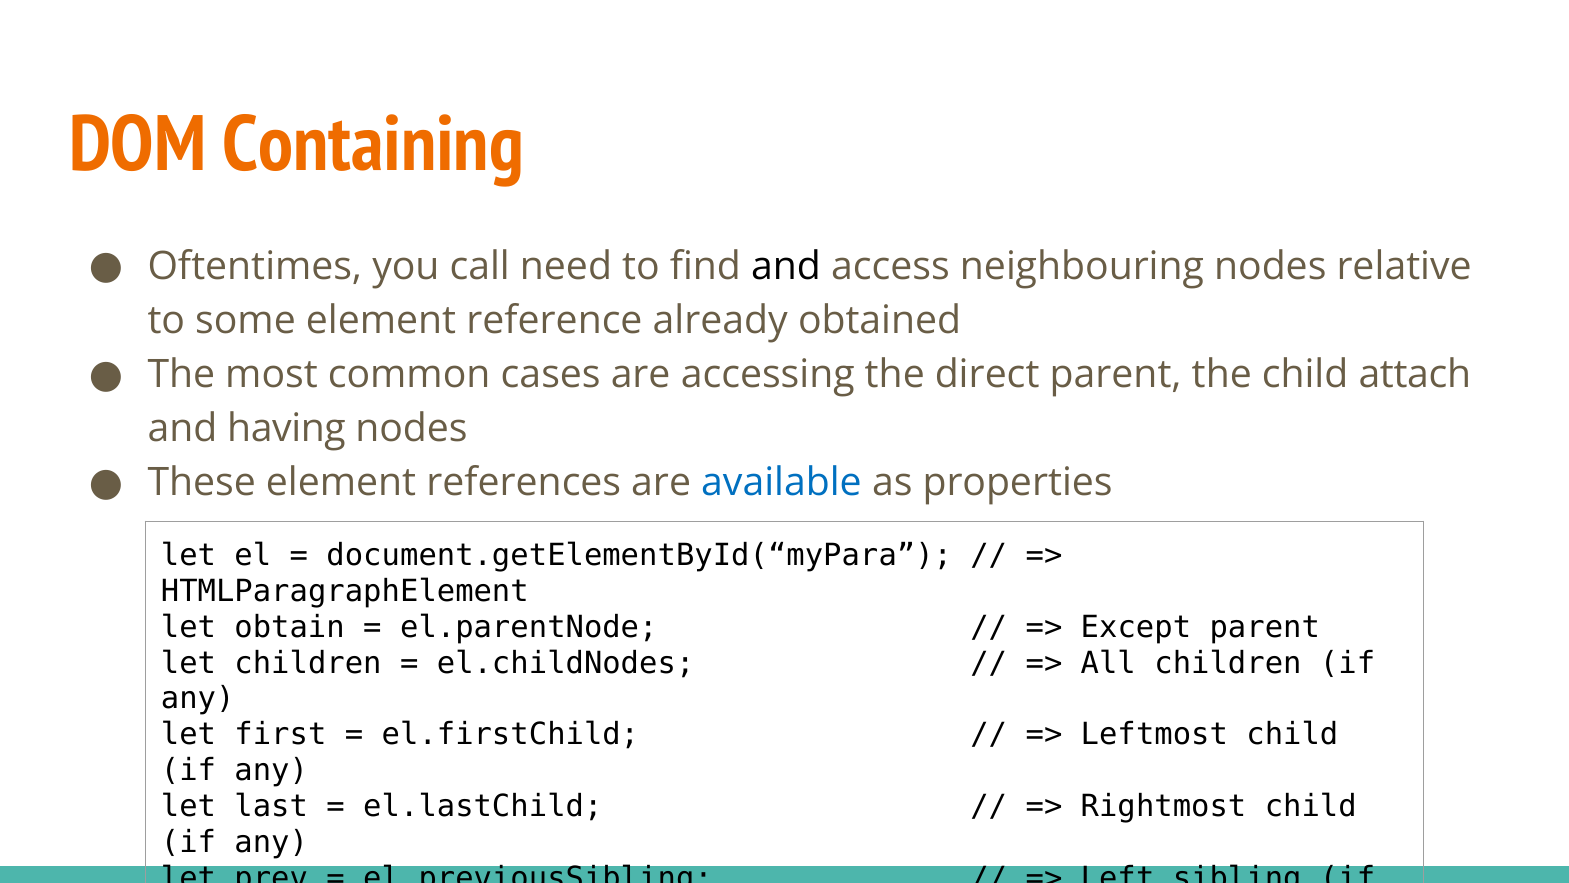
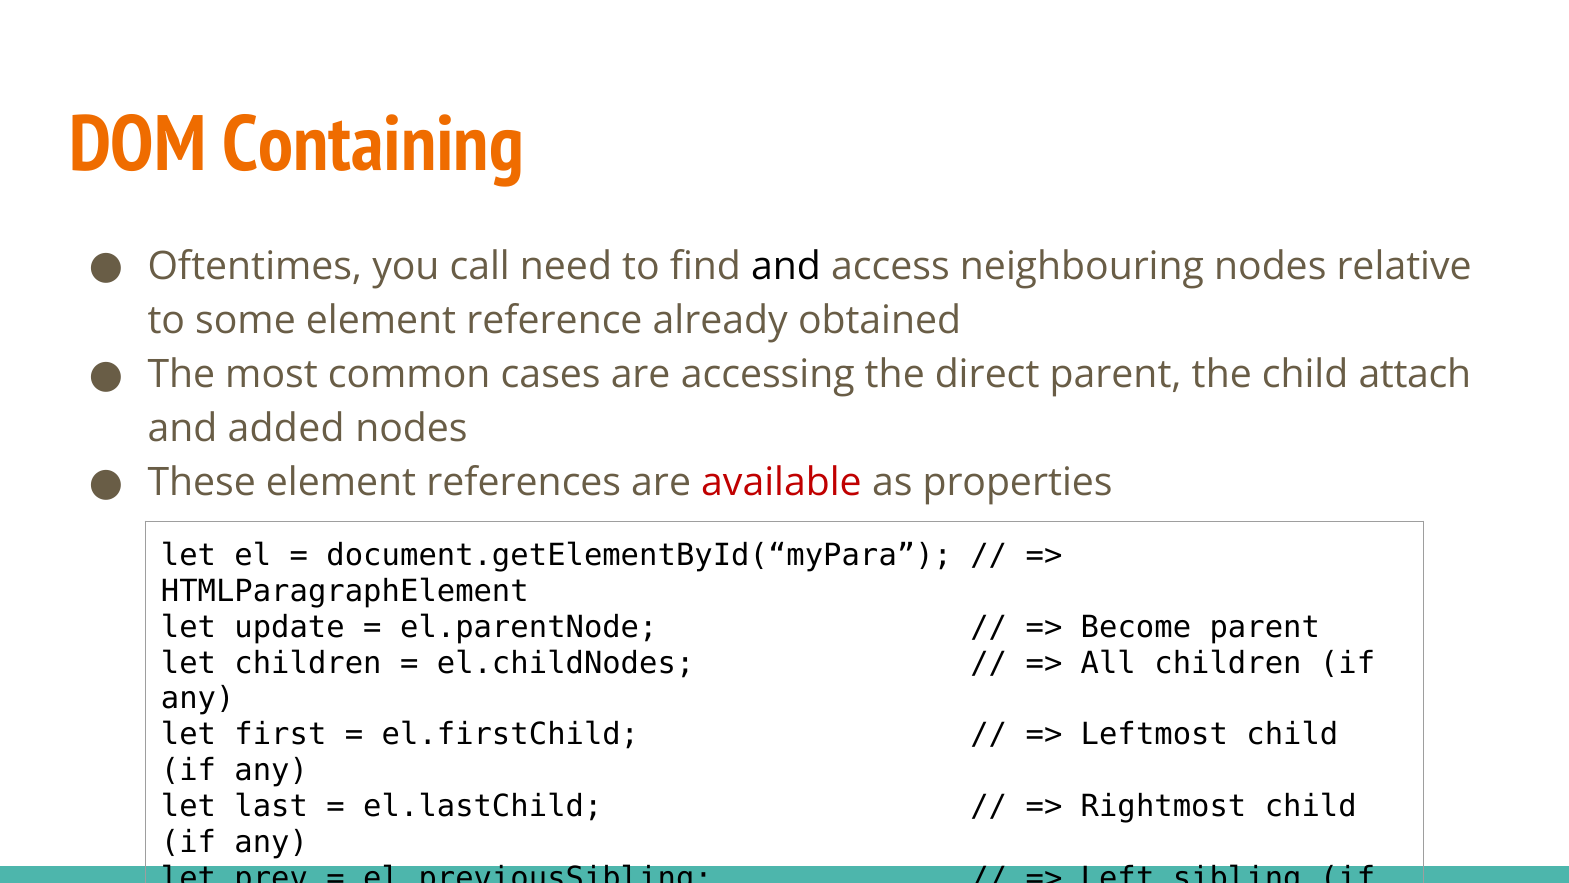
having: having -> added (286, 429)
available colour: blue -> red (781, 483)
obtain: obtain -> update (290, 627)
Except: Except -> Become (1136, 627)
